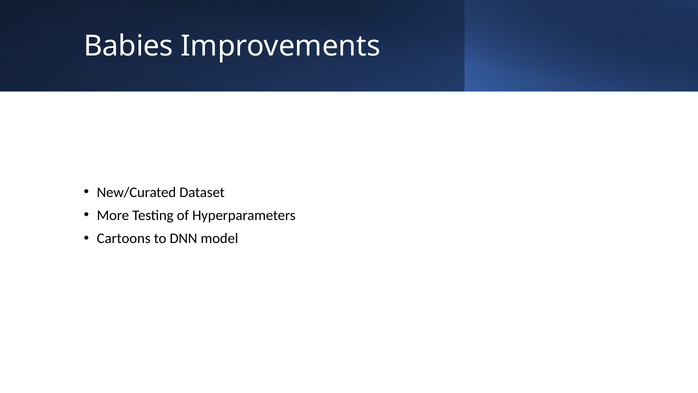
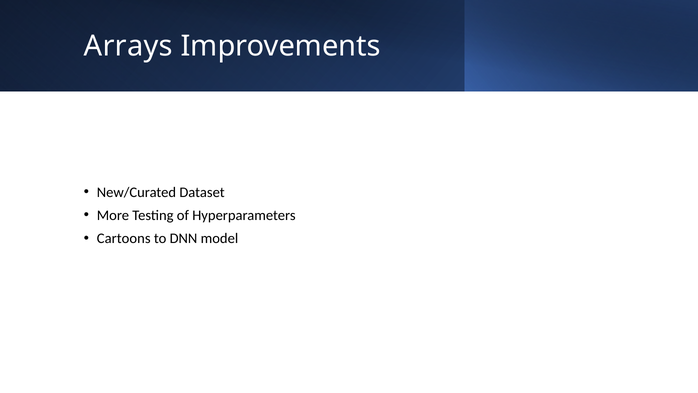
Babies: Babies -> Arrays (128, 46)
